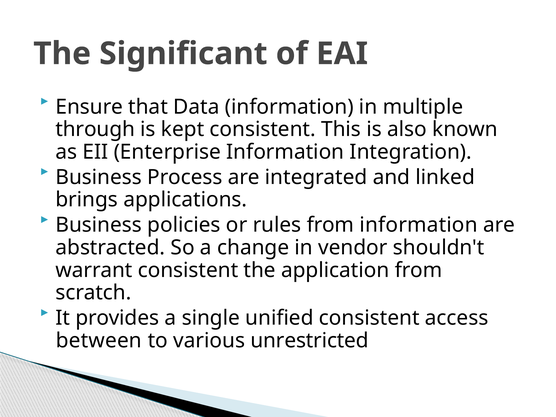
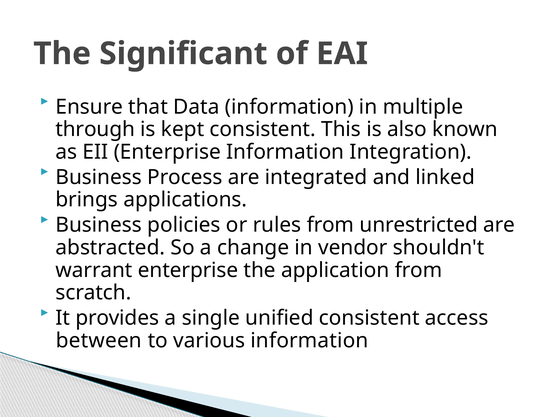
from information: information -> unrestricted (419, 225)
warrant consistent: consistent -> enterprise (188, 270)
various unrestricted: unrestricted -> information (309, 341)
